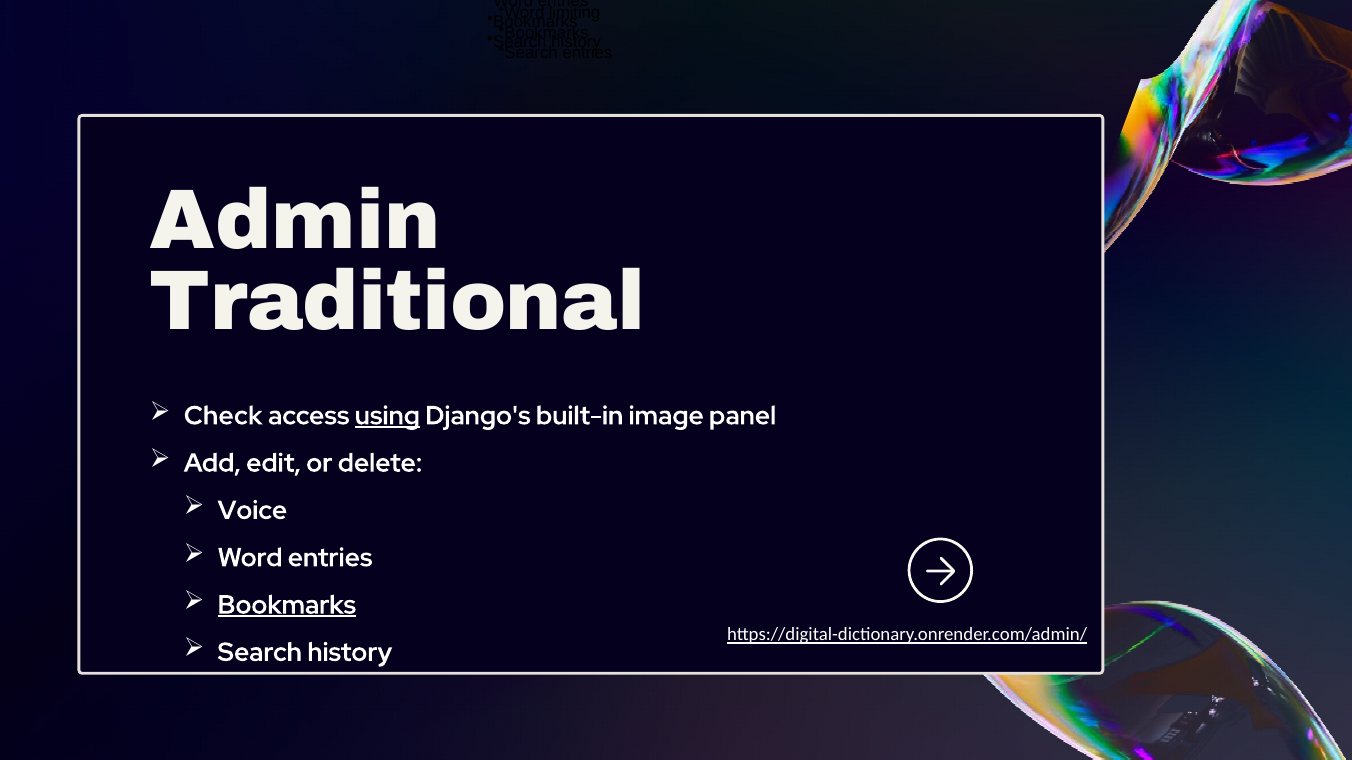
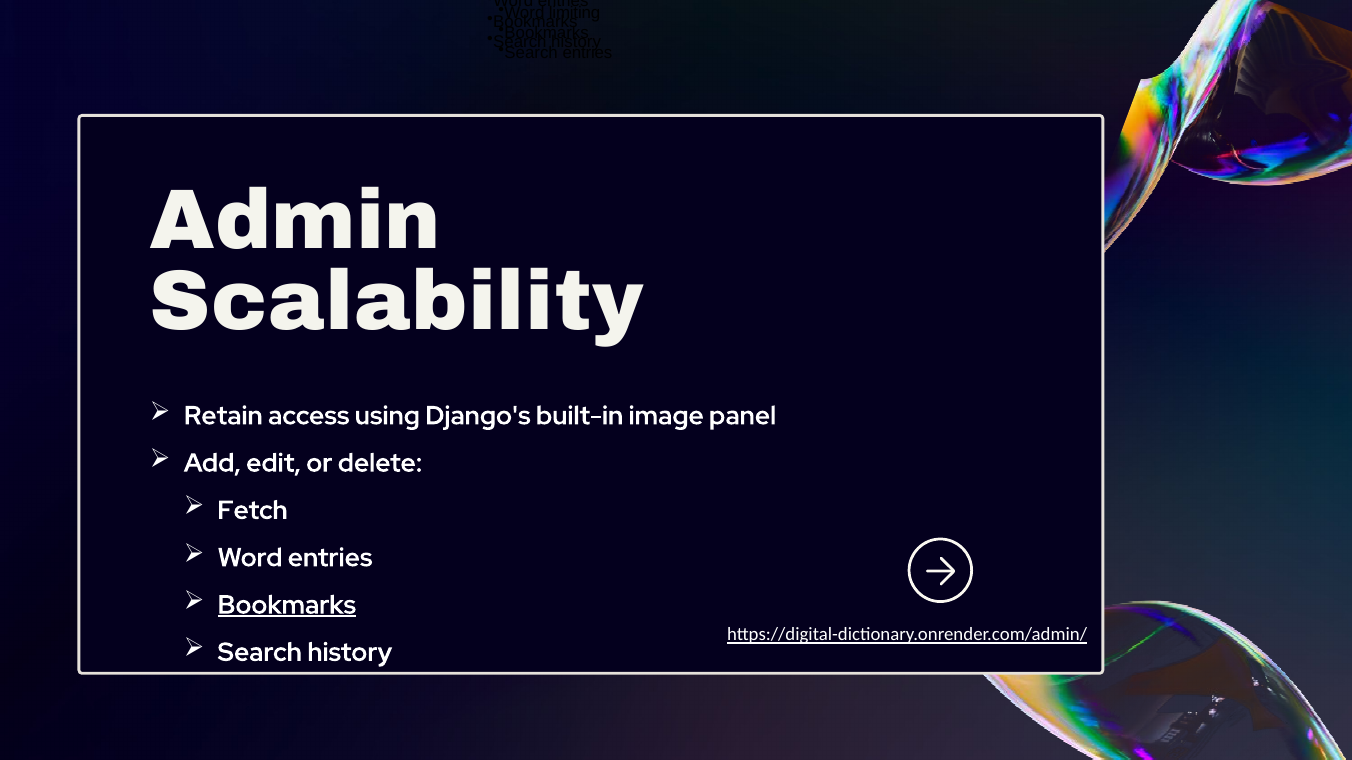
Traditional: Traditional -> Scalability (397, 302)
Check: Check -> Retain (223, 416)
using underline: present -> none (387, 416)
Voice: Voice -> Fetch (252, 511)
